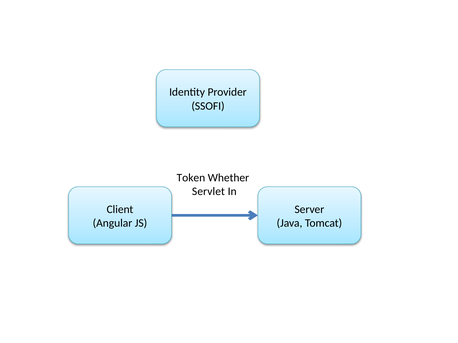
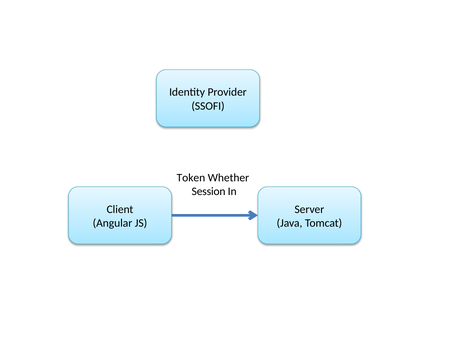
Servlet: Servlet -> Session (209, 192)
